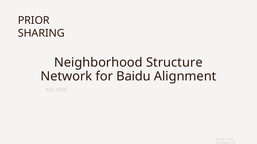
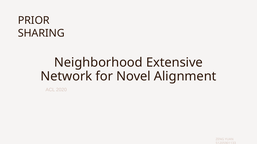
Structure: Structure -> Extensive (174, 63)
Baidu: Baidu -> Novel (133, 77)
